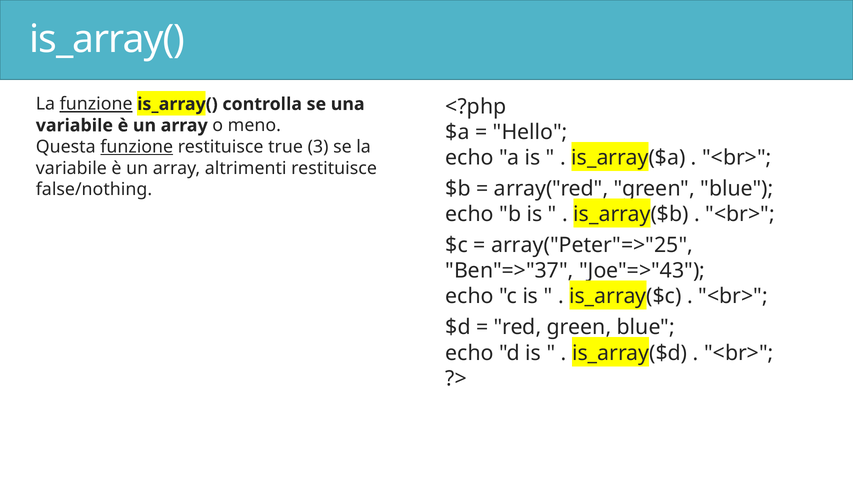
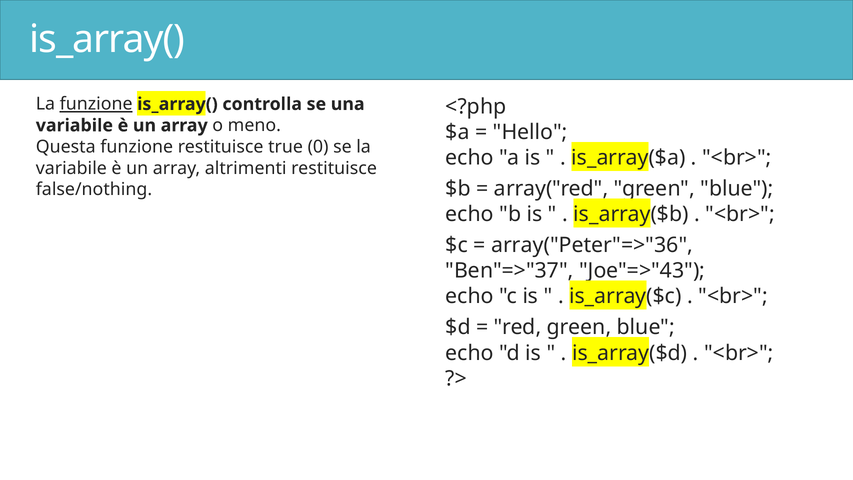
funzione underline: present -> none (137, 147)
3: 3 -> 0 (318, 147)
array("Peter"=>"25: array("Peter"=>"25 -> array("Peter"=>"36 (592, 245)
